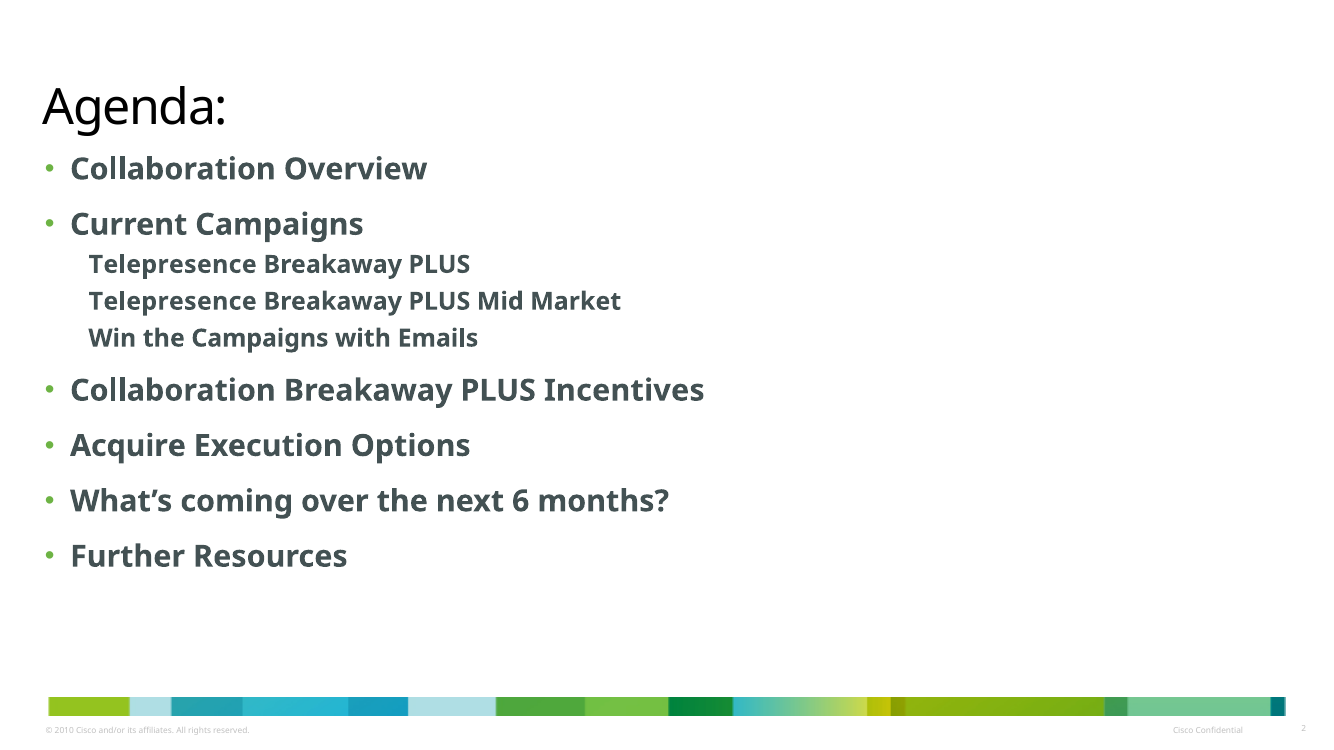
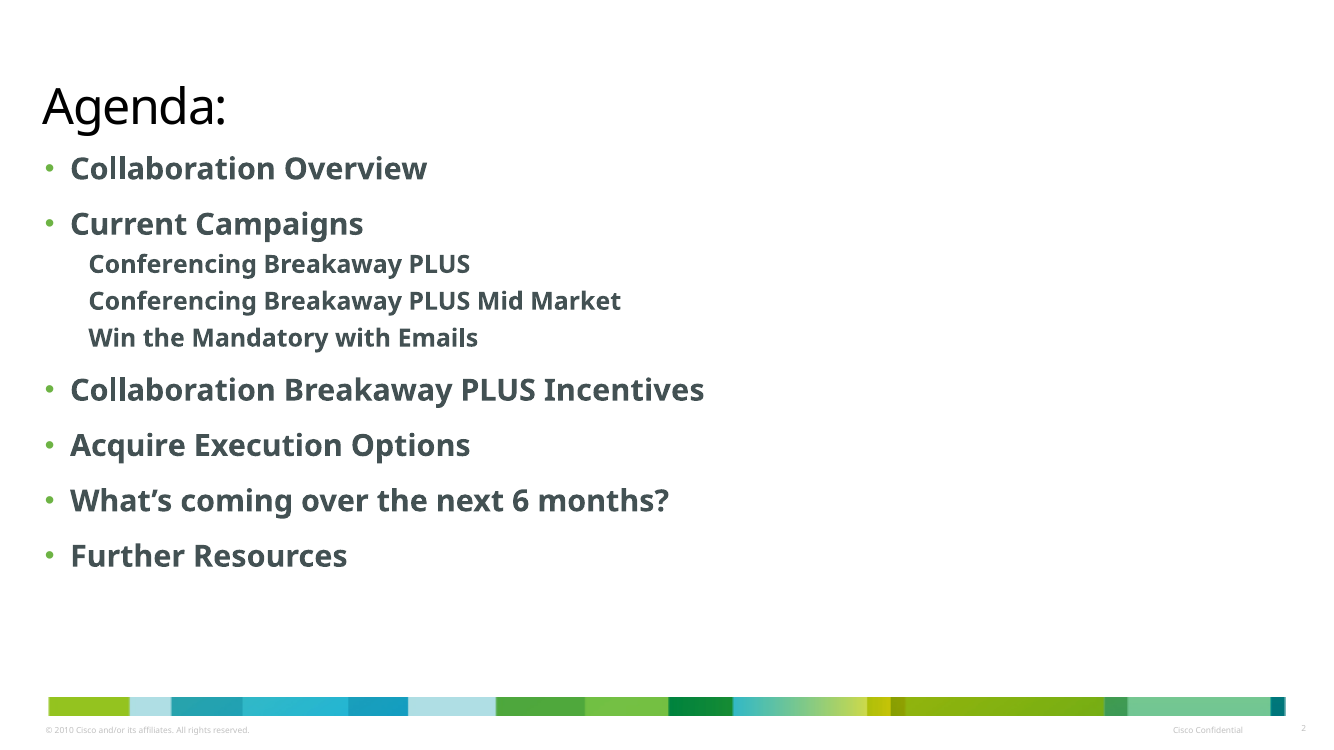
Telepresence: Telepresence -> Conferencing (173, 265)
Telepresence: Telepresence -> Conferencing (173, 302)
the Campaigns: Campaigns -> Mandatory (260, 339)
